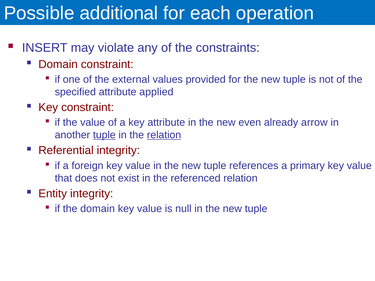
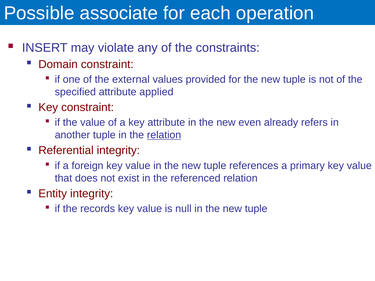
additional: additional -> associate (119, 13)
arrow: arrow -> refers (314, 123)
tuple underline: present -> none (104, 135)
the domain: domain -> records (98, 209)
